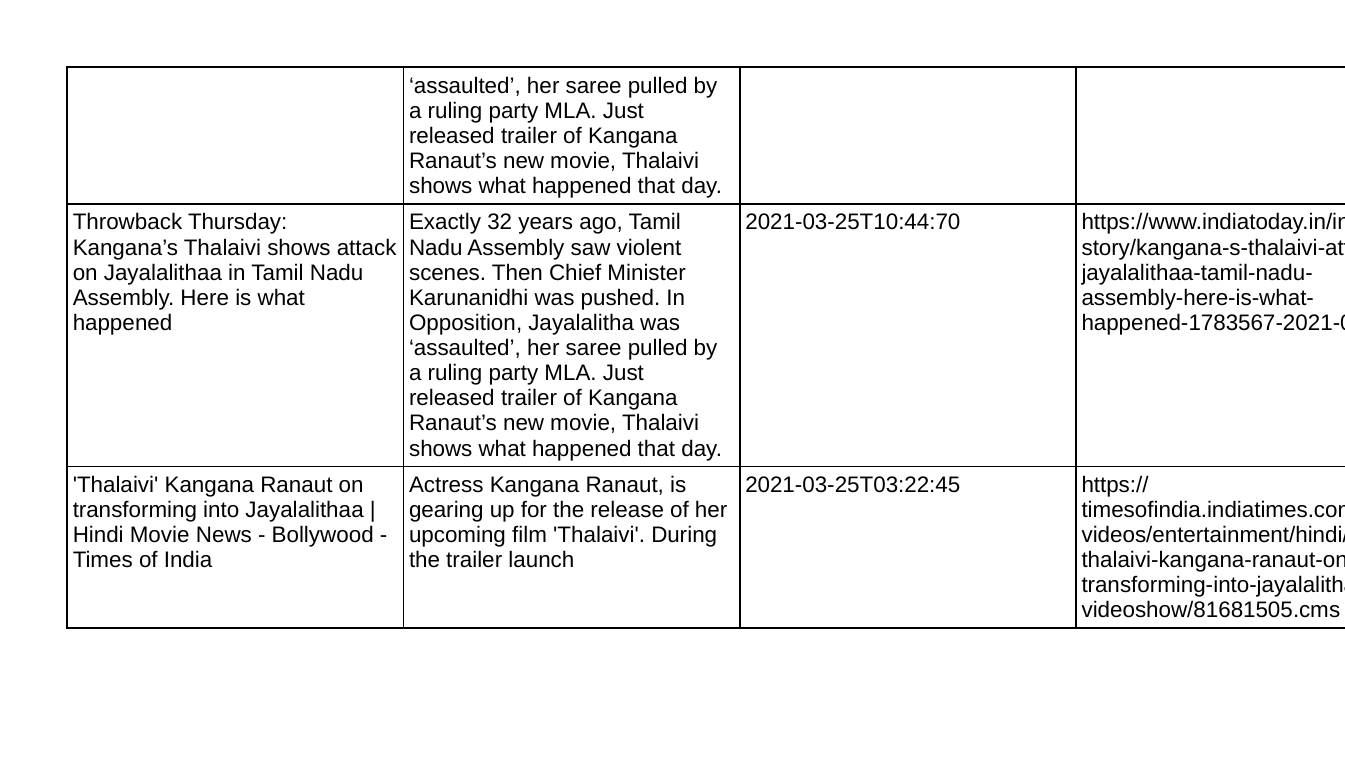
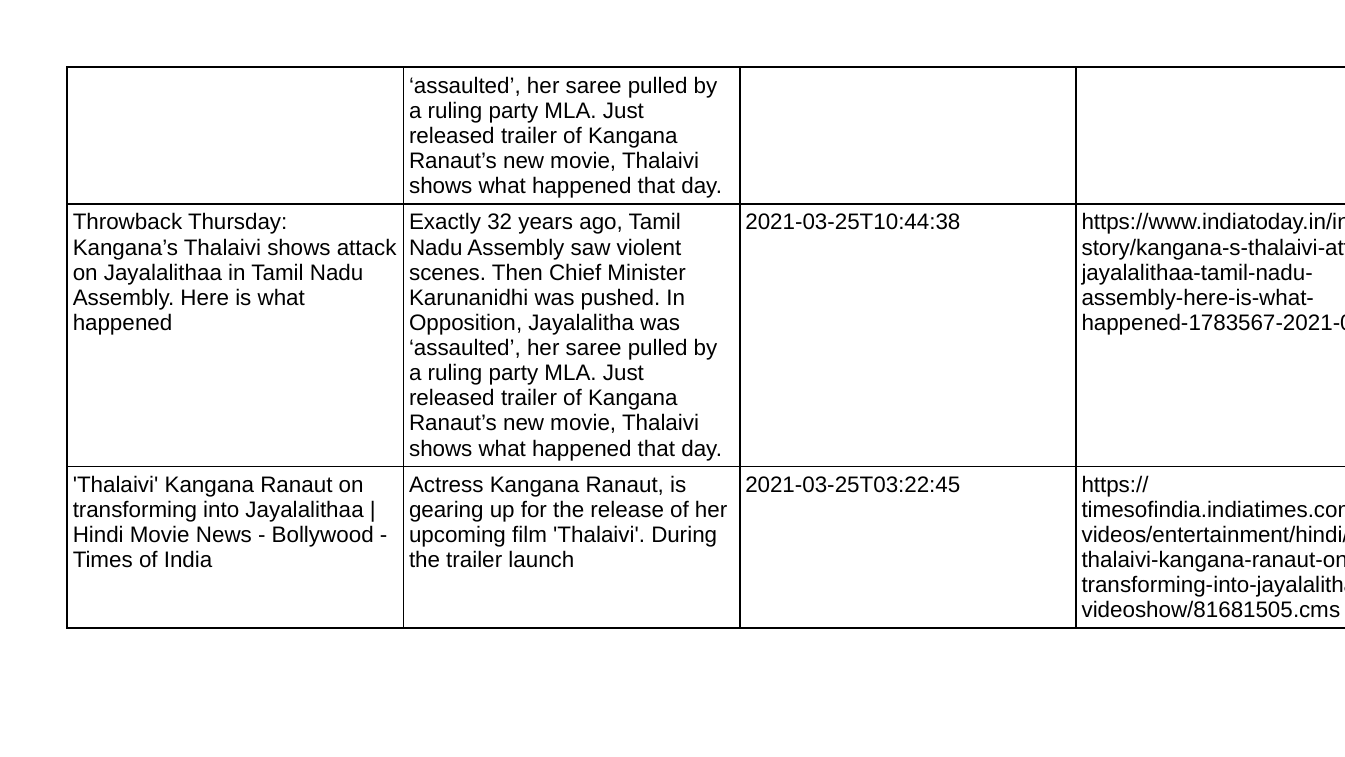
2021-03-25T10:44:70: 2021-03-25T10:44:70 -> 2021-03-25T10:44:38 (853, 222)
